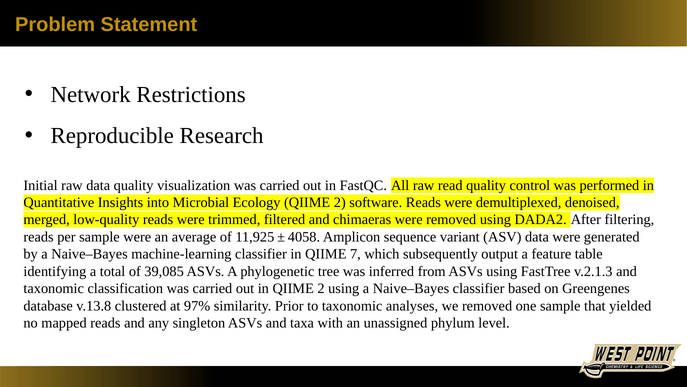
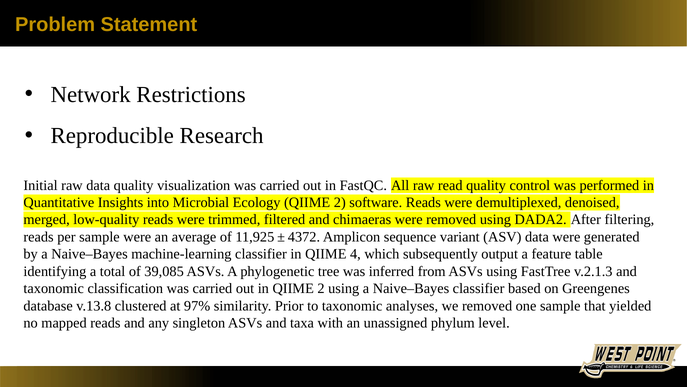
4058: 4058 -> 4372 (304, 237)
7: 7 -> 4 (355, 254)
